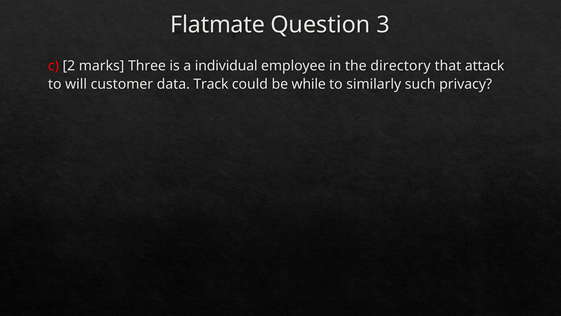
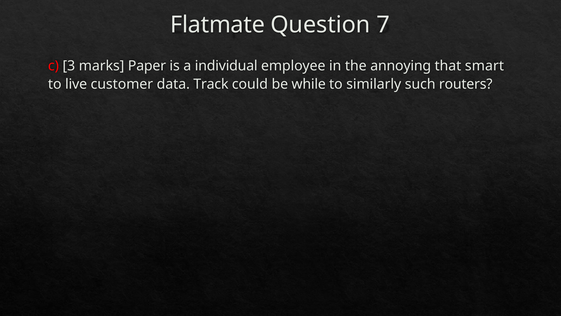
3: 3 -> 7 (383, 25)
2: 2 -> 3 (69, 66)
Three: Three -> Paper (147, 66)
directory: directory -> annoying (401, 66)
attack: attack -> smart (484, 66)
will: will -> live (76, 84)
privacy: privacy -> routers (466, 84)
